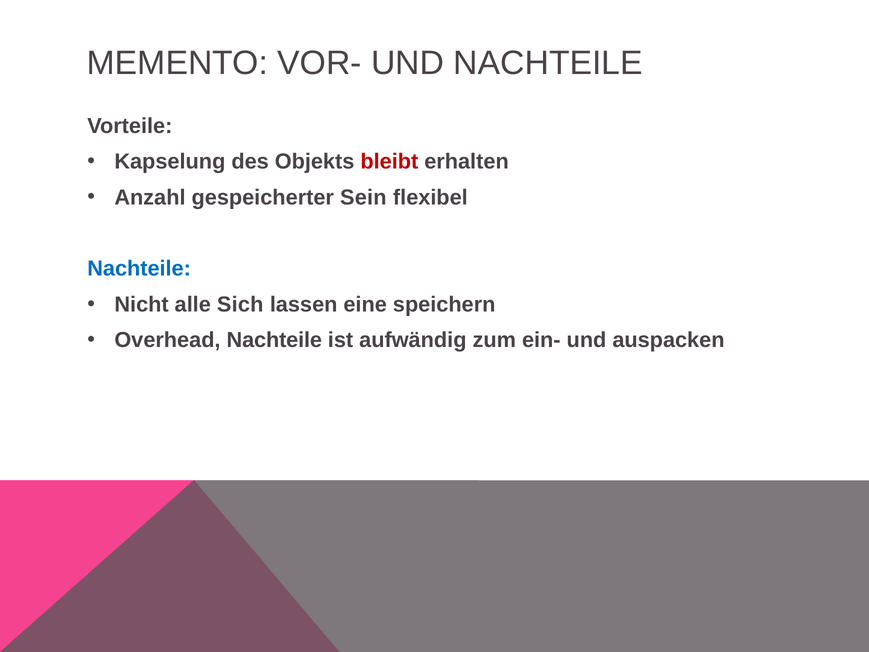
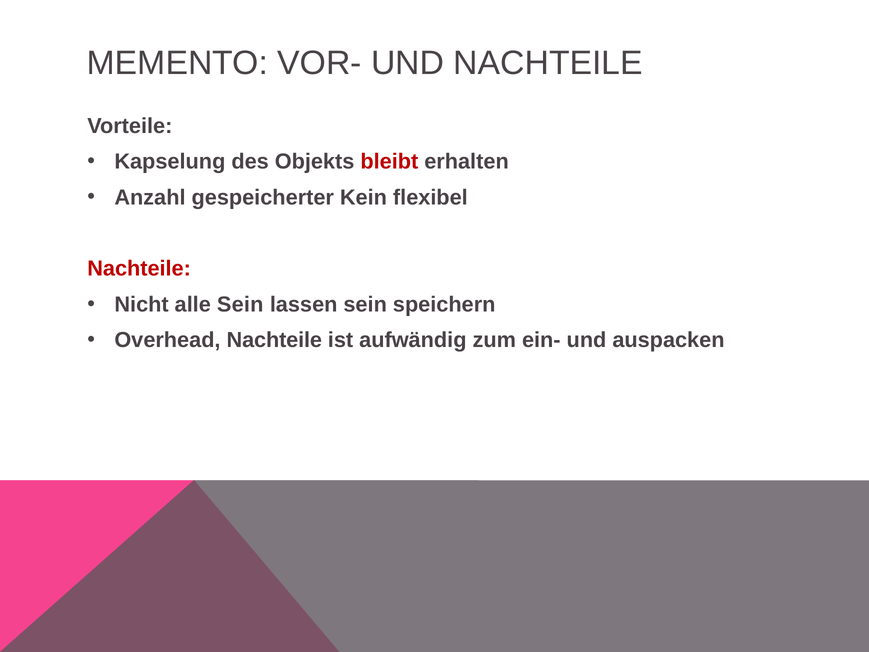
Sein: Sein -> Kein (363, 197)
Nachteile colour: blue -> red (139, 269)
alle Sich: Sich -> Sein (240, 304)
lassen eine: eine -> sein (365, 304)
